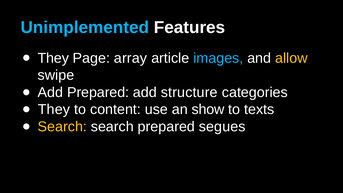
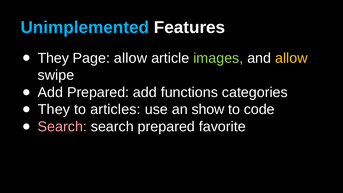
Page array: array -> allow (131, 58)
images colour: light blue -> light green (218, 58)
structure: structure -> functions (189, 92)
content: content -> articles (115, 109)
texts: texts -> code (259, 109)
Search colour: yellow -> pink (62, 127)
segues: segues -> favorite (222, 127)
